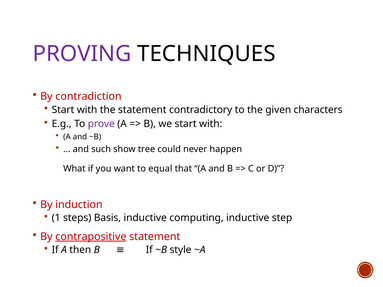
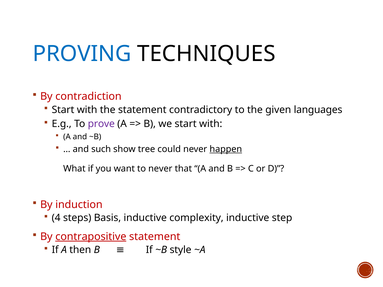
PROVING colour: purple -> blue (82, 54)
characters: characters -> languages (318, 110)
happen underline: none -> present (226, 149)
to equal: equal -> never (160, 169)
1: 1 -> 4 (56, 218)
computing: computing -> complexity (196, 218)
